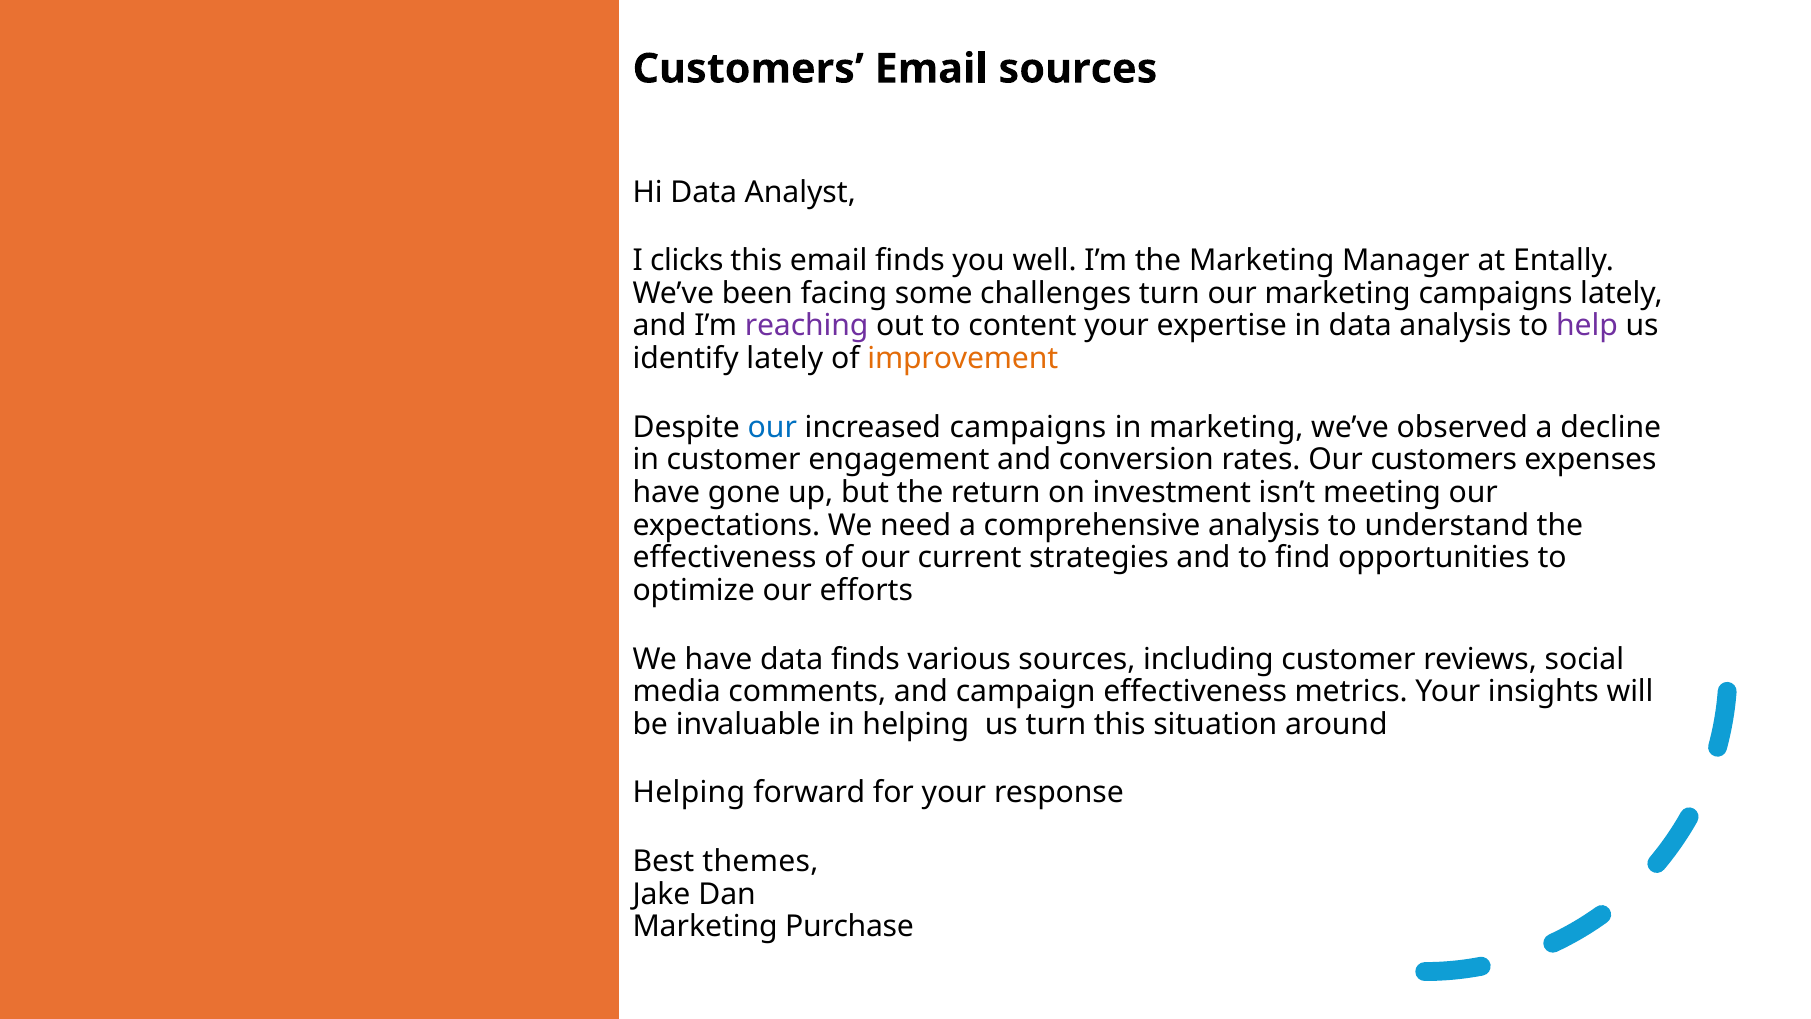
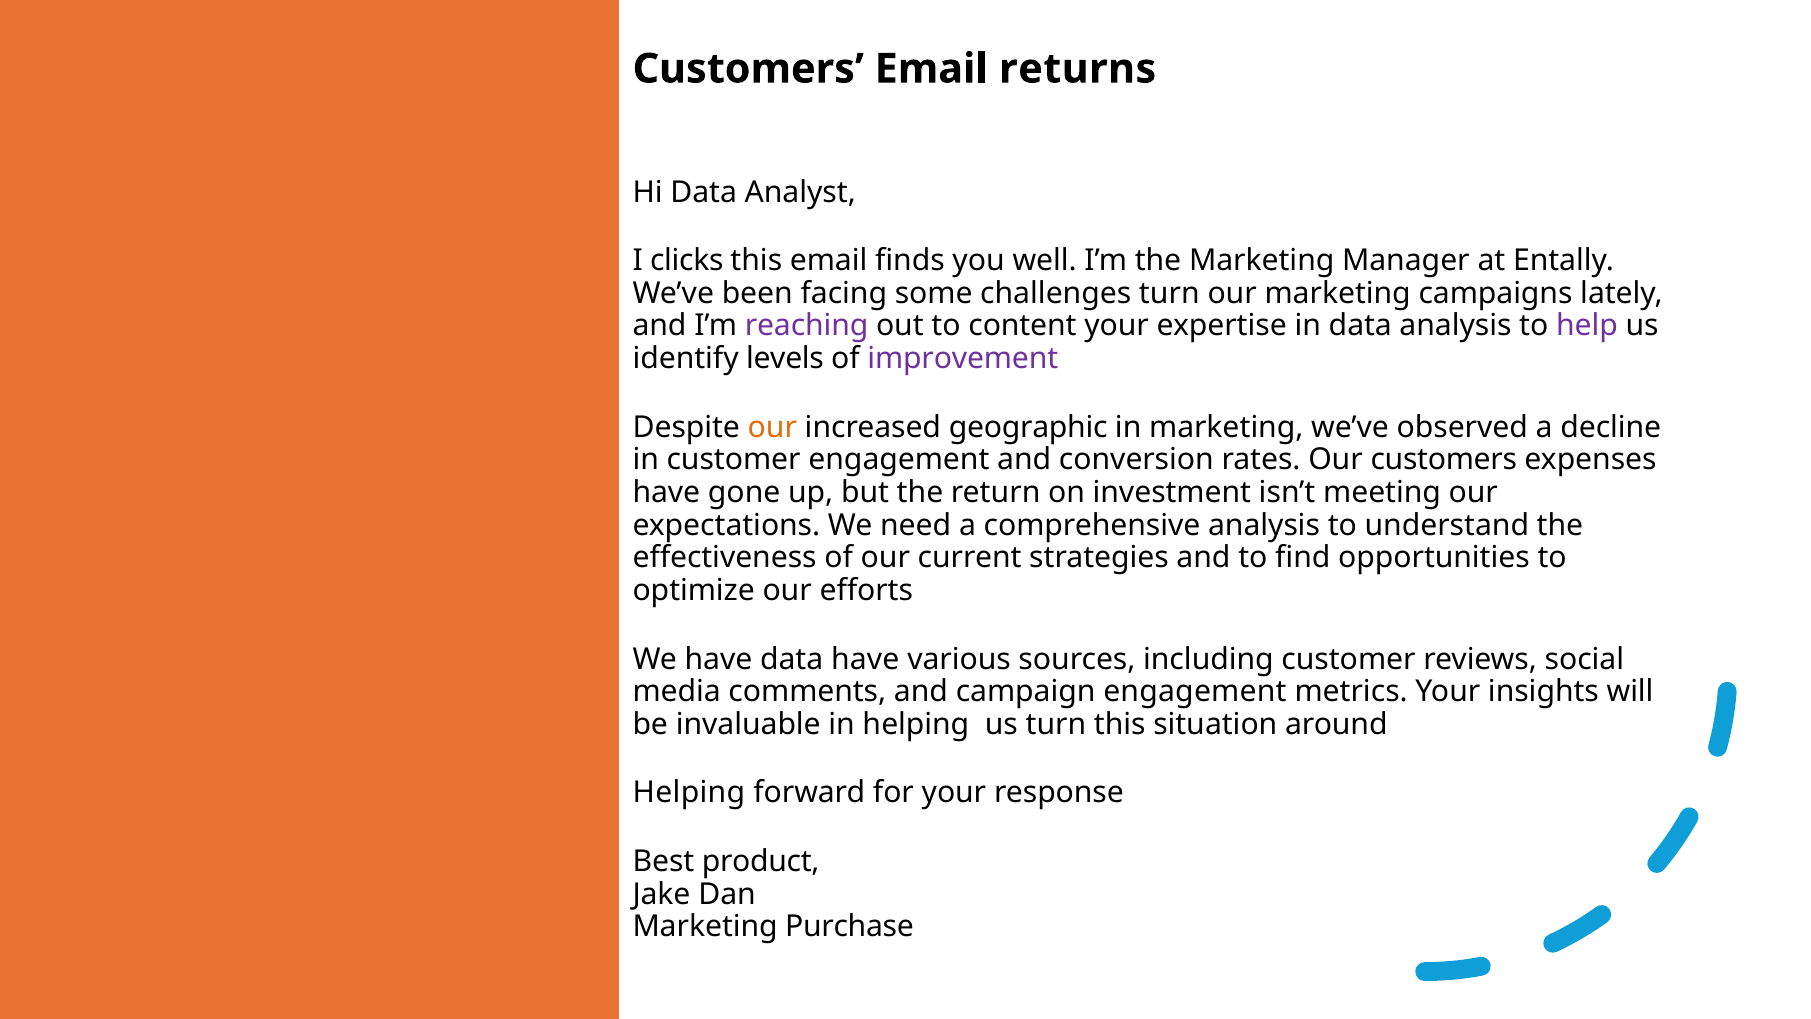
Email sources: sources -> returns (1078, 69)
identify lately: lately -> levels (785, 358)
improvement colour: orange -> purple (963, 358)
our colour: blue -> orange (772, 427)
increased campaigns: campaigns -> geographic (1028, 427)
data finds: finds -> have (865, 659)
campaign effectiveness: effectiveness -> engagement (1195, 691)
themes: themes -> product (761, 862)
